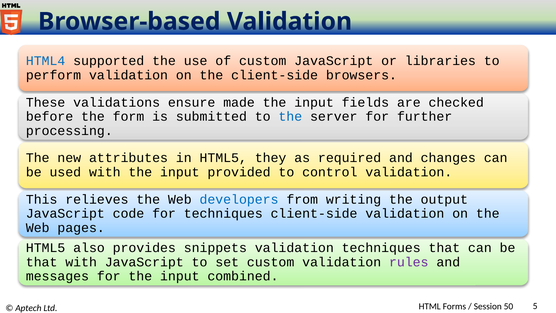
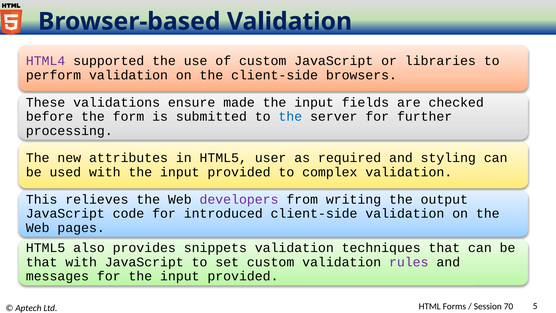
HTML4 colour: blue -> purple (46, 61)
they: they -> user (271, 158)
changes: changes -> styling (448, 158)
control: control -> complex (330, 172)
developers colour: blue -> purple (239, 199)
for techniques: techniques -> introduced (223, 213)
for the input combined: combined -> provided (243, 276)
50: 50 -> 70 (508, 306)
